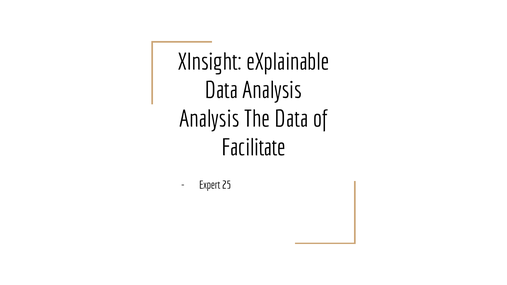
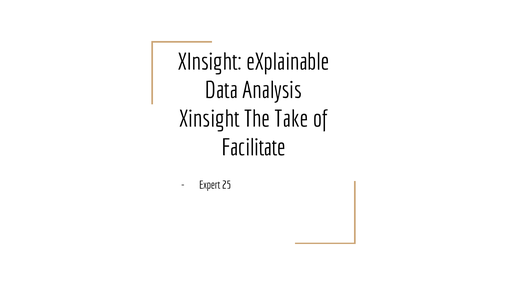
Analysis: Analysis -> Xinsight (209, 119)
The Data: Data -> Take (291, 119)
